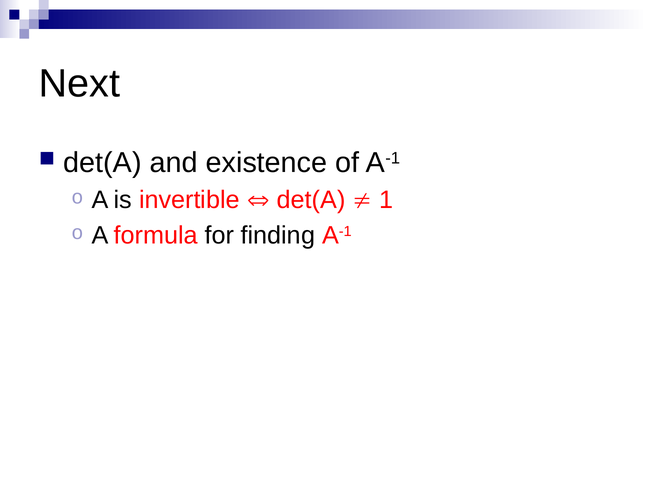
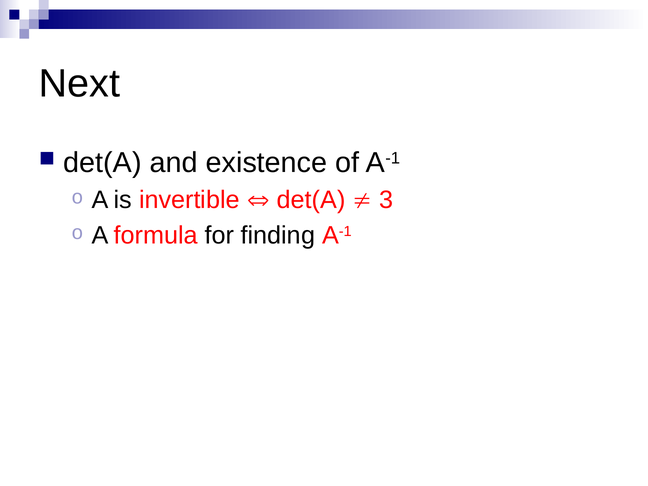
1: 1 -> 3 (386, 200)
